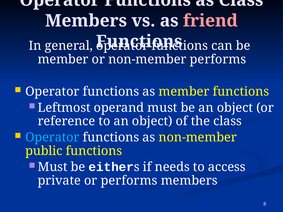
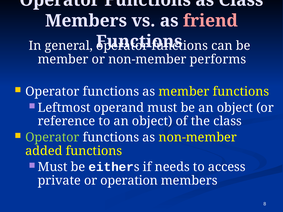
Operator colour: light blue -> light green (52, 137)
public: public -> added (44, 151)
or performs: performs -> operation (129, 181)
